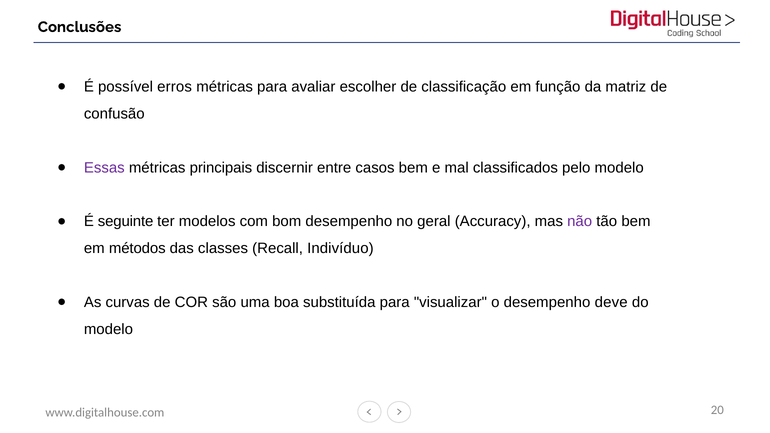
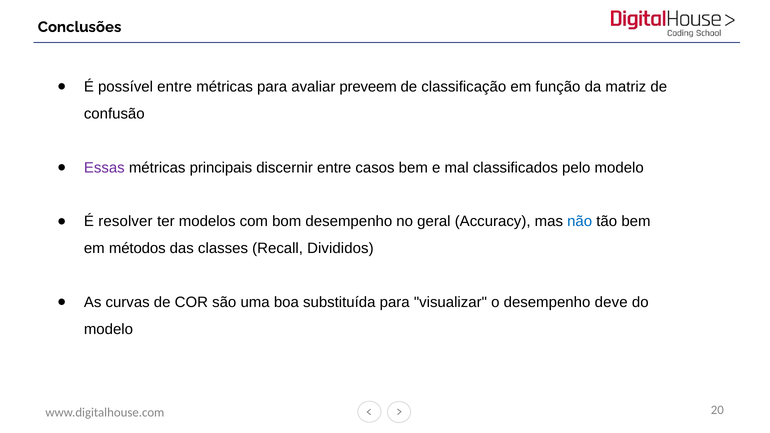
possível erros: erros -> entre (175, 87)
escolher: escolher -> preveem (368, 87)
seguinte: seguinte -> resolver (125, 222)
não colour: purple -> blue (580, 222)
Indivíduo: Indivíduo -> Divididos (340, 249)
